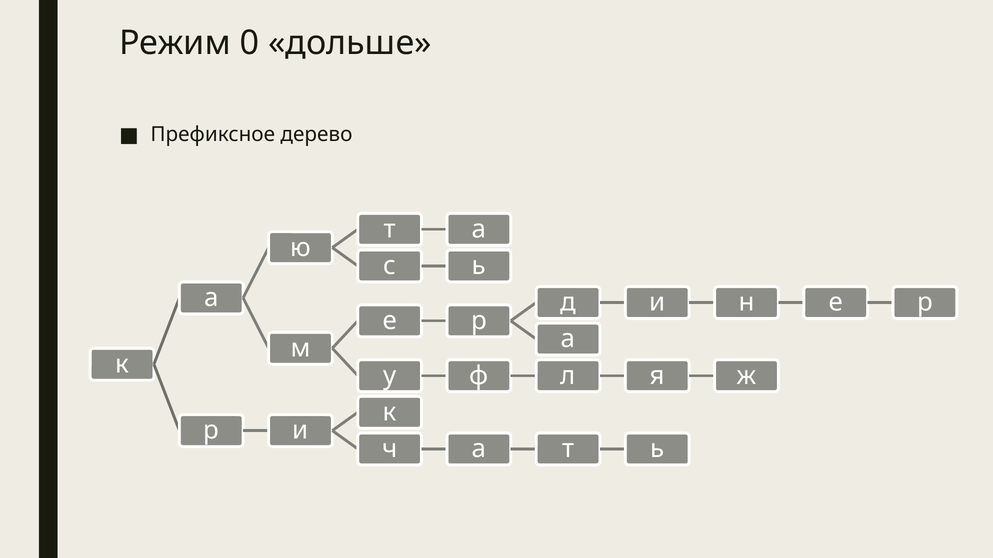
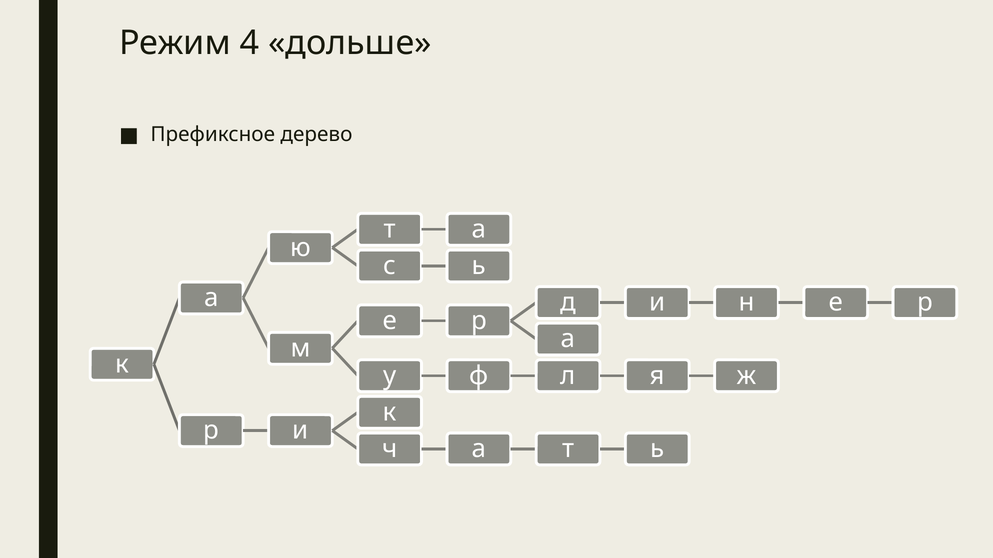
0: 0 -> 4 (249, 43)
